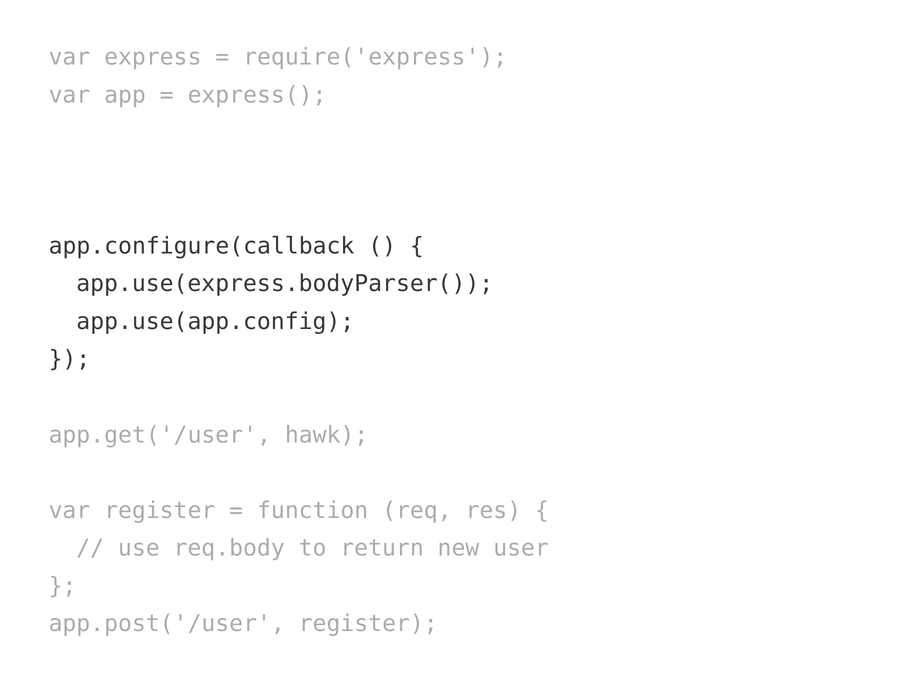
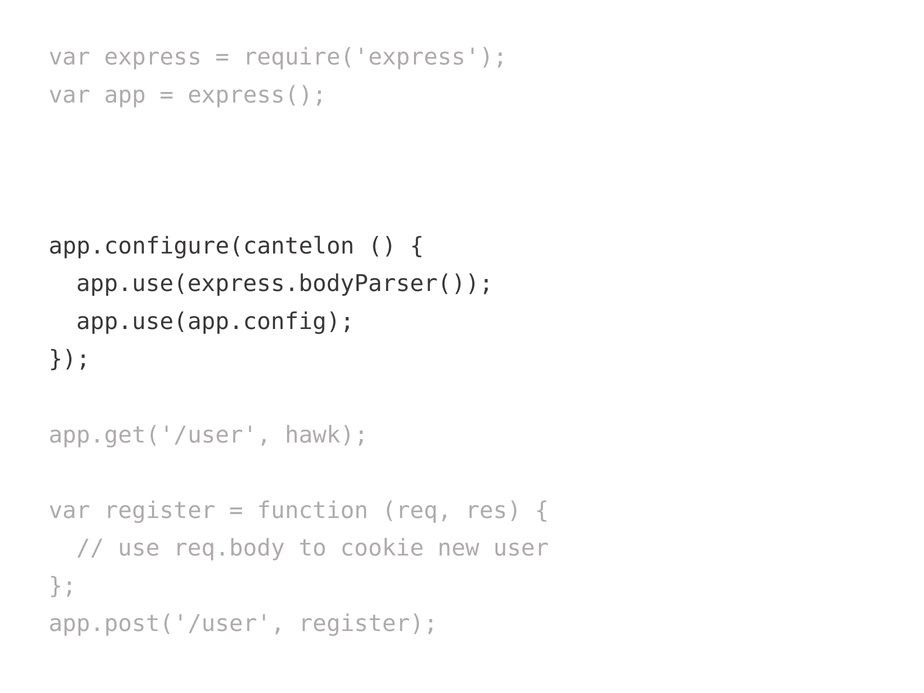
app.configure(callback: app.configure(callback -> app.configure(cantelon (201, 246)
return: return -> cookie (382, 548)
